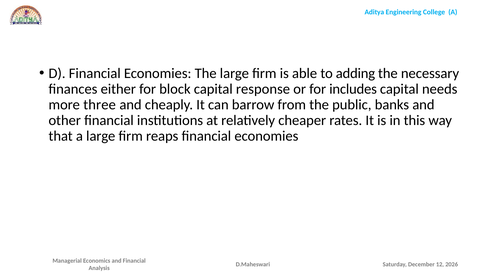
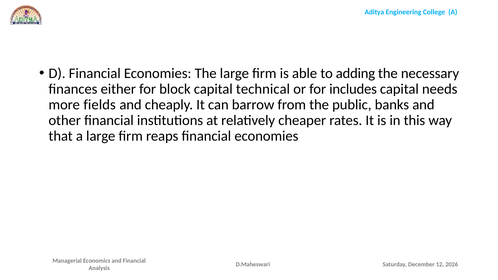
response: response -> technical (263, 89)
three: three -> fields (100, 105)
